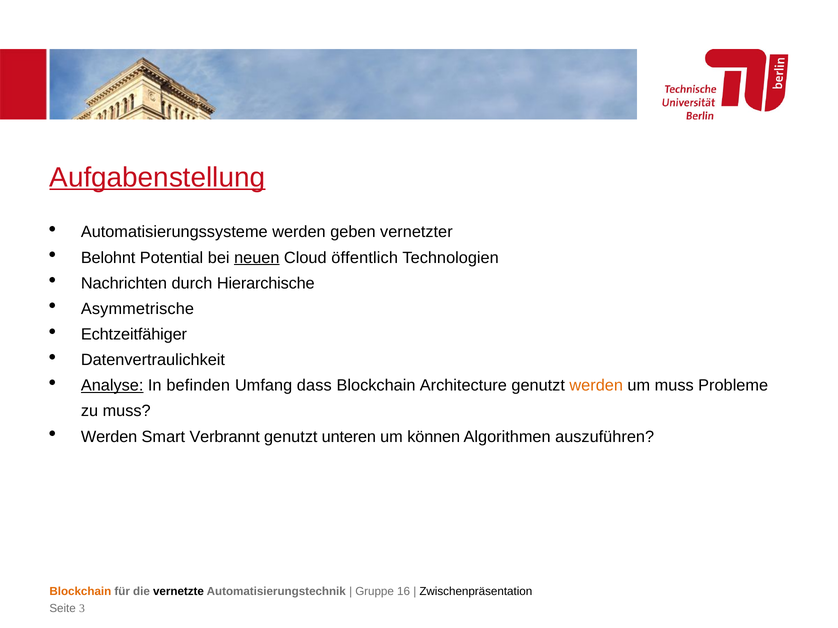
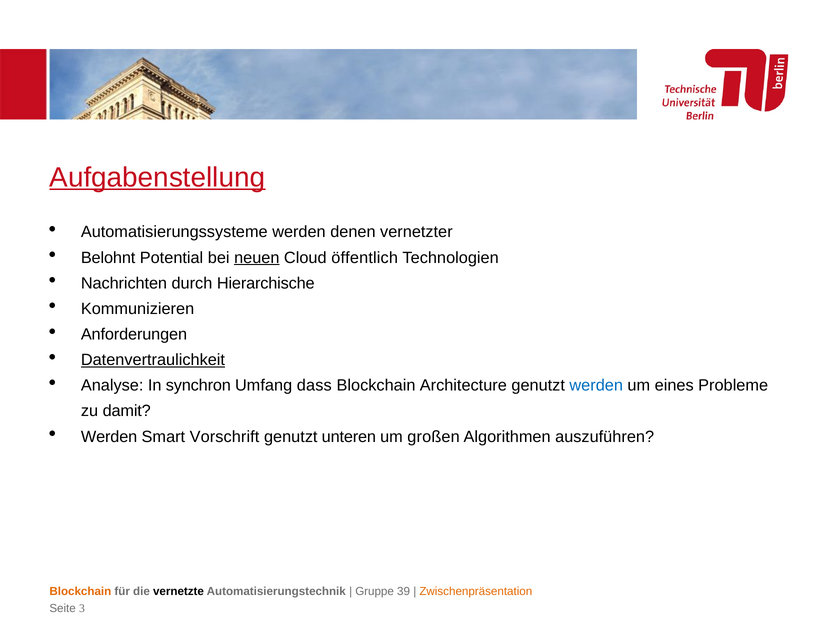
geben: geben -> denen (353, 232)
Asymmetrische: Asymmetrische -> Kommunizieren (138, 309)
Echtzeitfähiger: Echtzeitfähiger -> Anforderungen (134, 335)
Datenvertraulichkeit underline: none -> present (153, 360)
Analyse underline: present -> none (112, 386)
befinden: befinden -> synchron (198, 386)
werden colour: orange -> blue (596, 386)
um muss: muss -> eines (674, 386)
zu muss: muss -> damit (127, 411)
Verbrannt: Verbrannt -> Vorschrift (225, 437)
können: können -> großen (434, 437)
16: 16 -> 39 (404, 592)
Zwischenpräsentation colour: black -> orange (476, 592)
